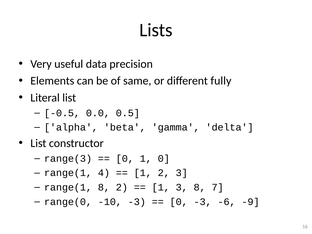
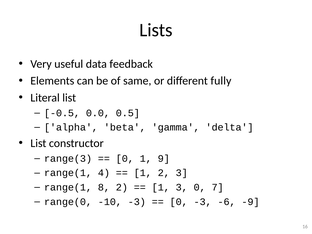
precision: precision -> feedback (131, 64)
1 0: 0 -> 9 (164, 159)
3 8: 8 -> 0 (200, 187)
